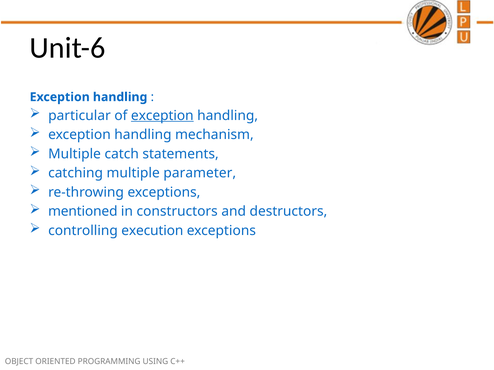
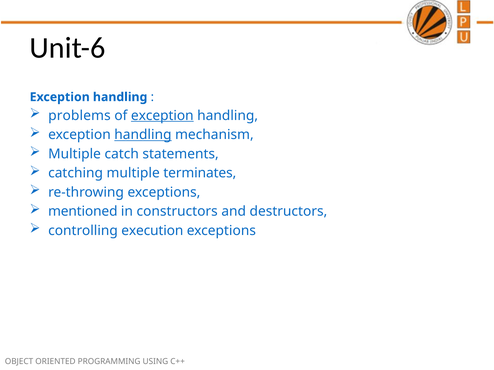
particular: particular -> problems (79, 116)
handling underline: none -> present (143, 135)
parameter: parameter -> terminates (200, 173)
